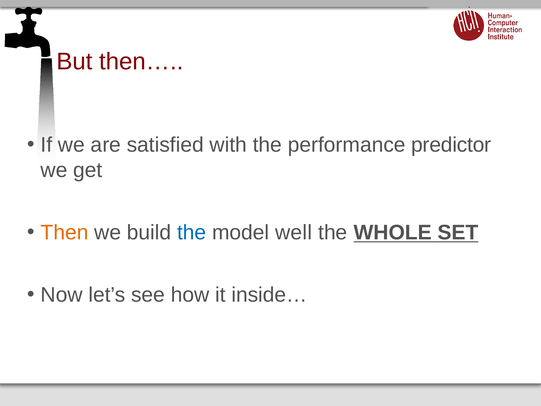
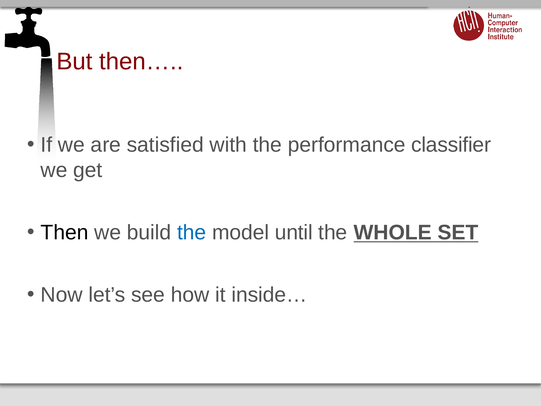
predictor: predictor -> classifier (451, 145)
Then colour: orange -> black (65, 232)
well: well -> until (294, 232)
